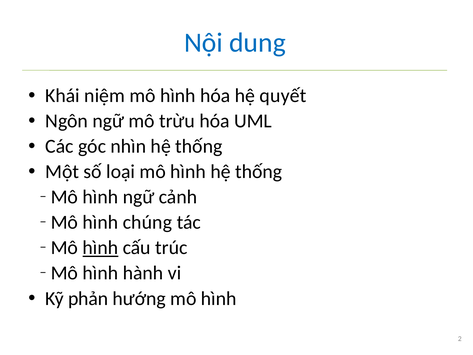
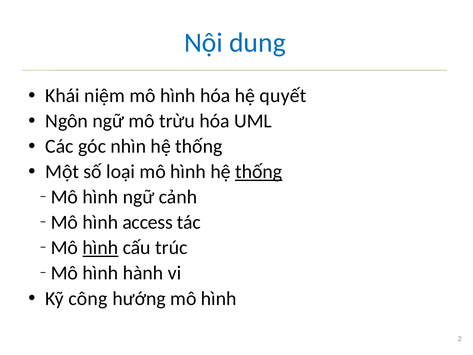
thống underline: none -> present (259, 172)
chúng: chúng -> access (148, 222)
phản: phản -> công (88, 298)
